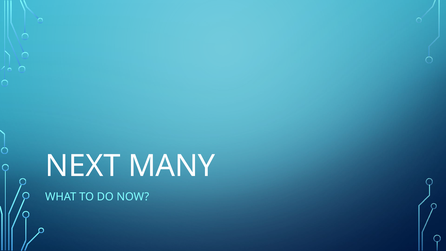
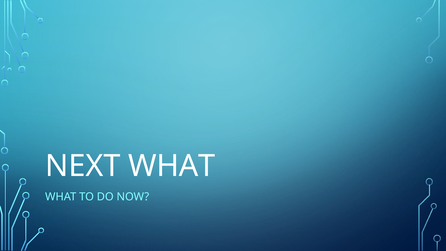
NEXT MANY: MANY -> WHAT (172, 166)
